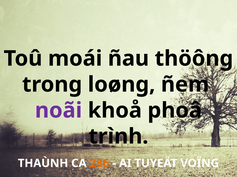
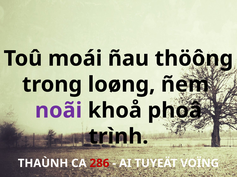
286 colour: orange -> red (99, 164)
